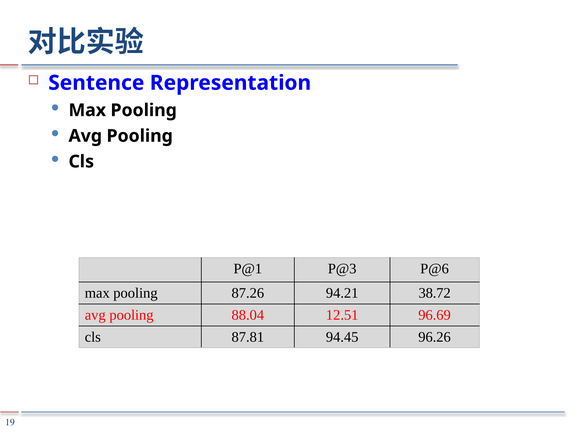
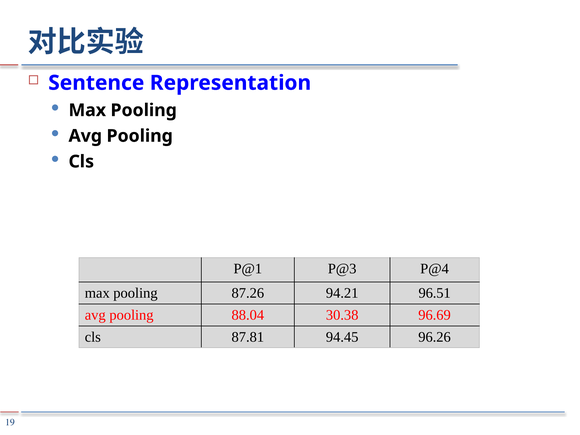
P@6: P@6 -> P@4 (435, 269)
38.72: 38.72 -> 96.51 (435, 293)
12.51: 12.51 -> 30.38 (342, 315)
